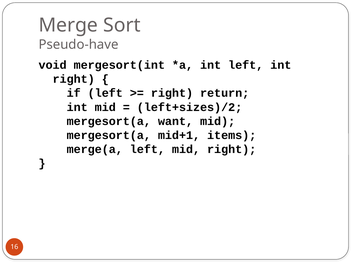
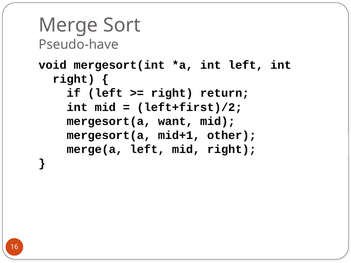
left+sizes)/2: left+sizes)/2 -> left+first)/2 (190, 107)
items: items -> other (232, 135)
